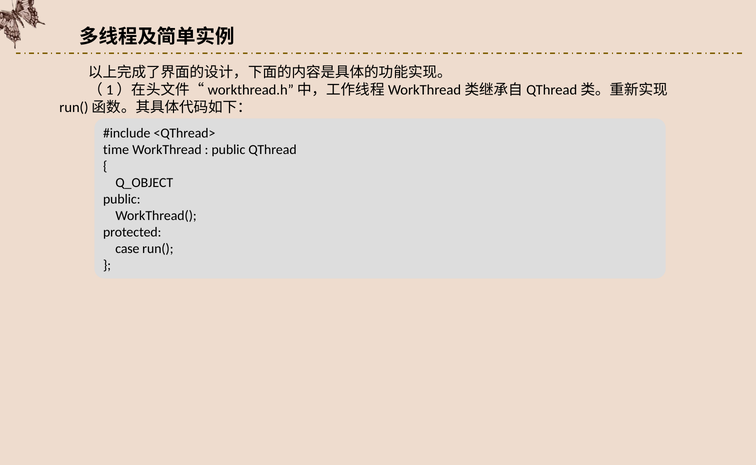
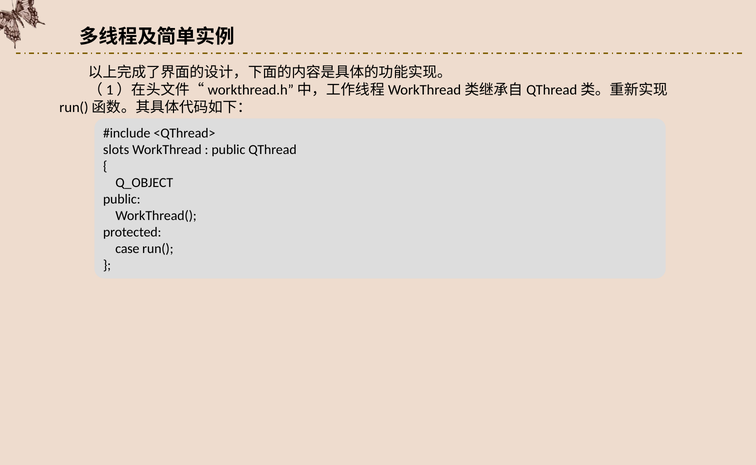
time: time -> slots (116, 150)
